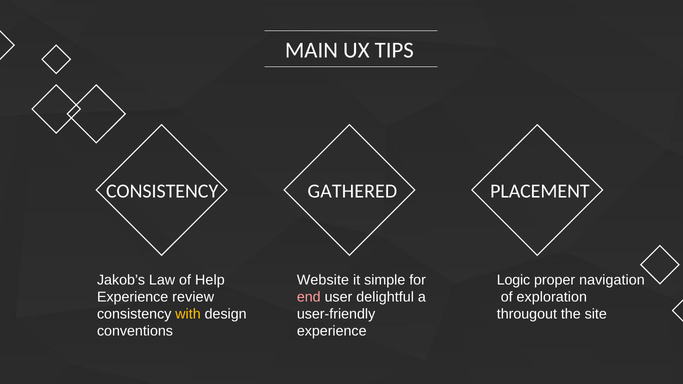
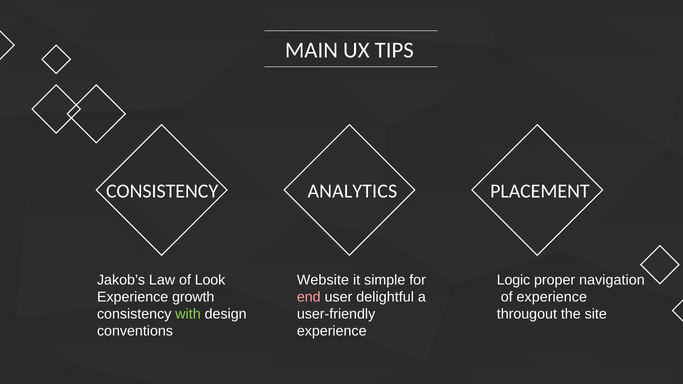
GATHERED: GATHERED -> ANALYTICS (352, 191)
Help: Help -> Look (210, 280)
review: review -> growth (193, 297)
of exploration: exploration -> experience (552, 297)
with colour: yellow -> light green (188, 314)
